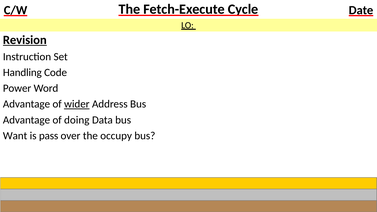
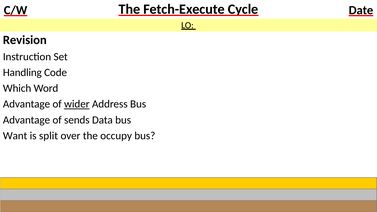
Revision underline: present -> none (25, 40)
Power: Power -> Which (17, 88)
doing: doing -> sends (77, 120)
pass: pass -> split (49, 136)
